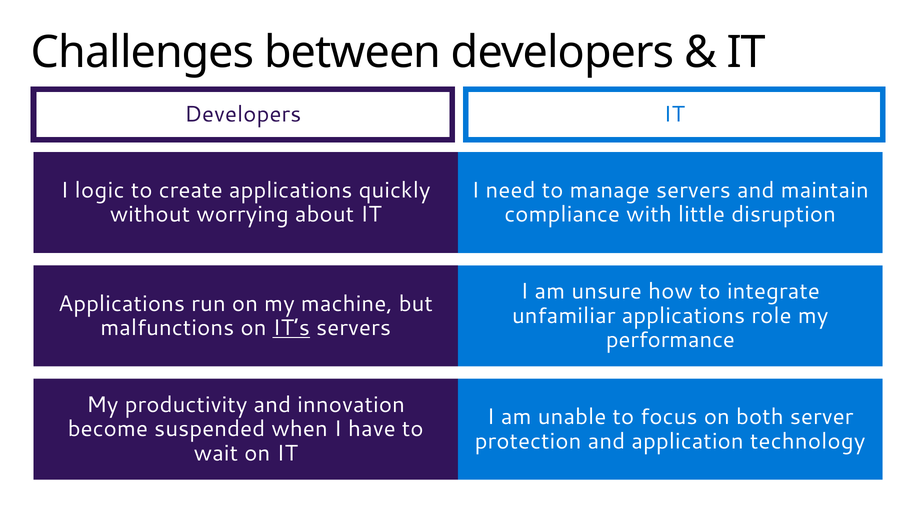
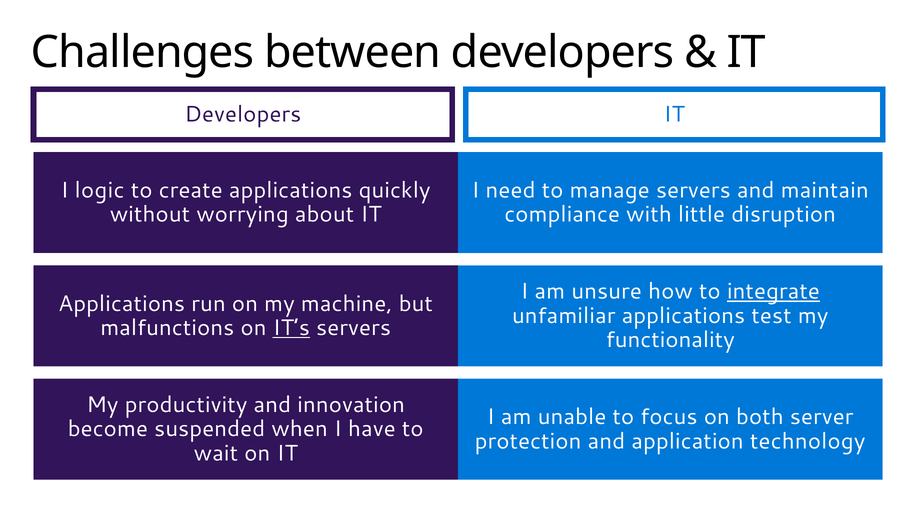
integrate underline: none -> present (773, 292)
role: role -> test (771, 316)
performance: performance -> functionality (670, 340)
